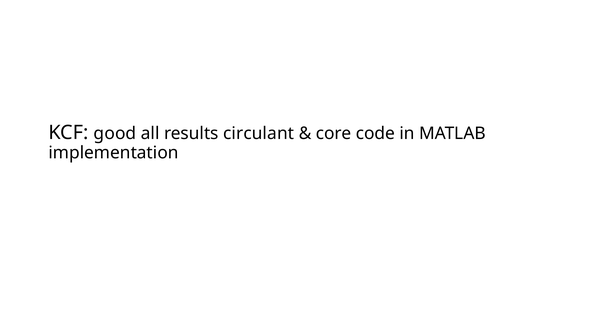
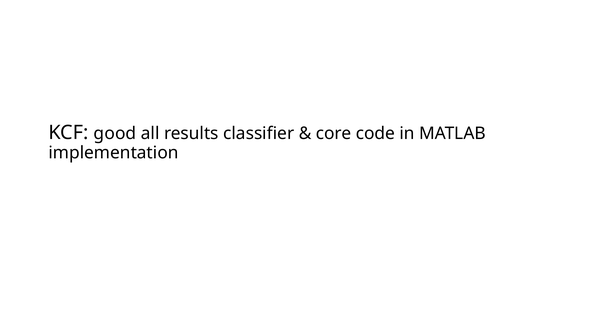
circulant: circulant -> classifier (259, 133)
